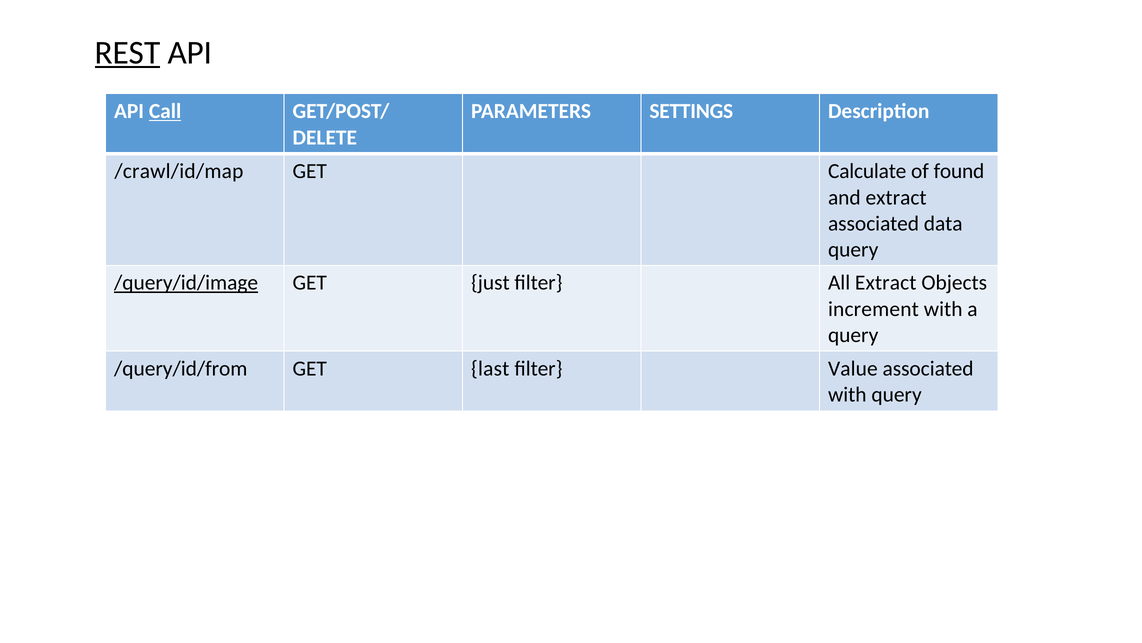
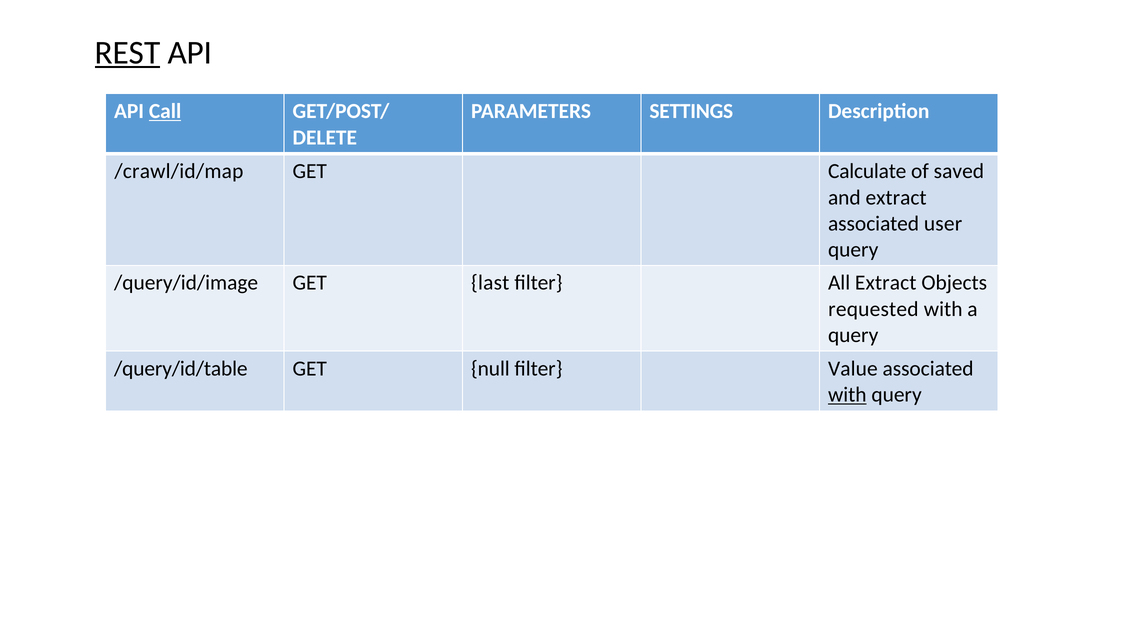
found: found -> saved (959, 171)
data: data -> user (943, 224)
/query/id/image underline: present -> none (186, 283)
just: just -> last (490, 283)
increment: increment -> requested (873, 309)
/query/id/from: /query/id/from -> /query/id/table (181, 368)
last: last -> null (490, 368)
with underline: none -> present (847, 394)
